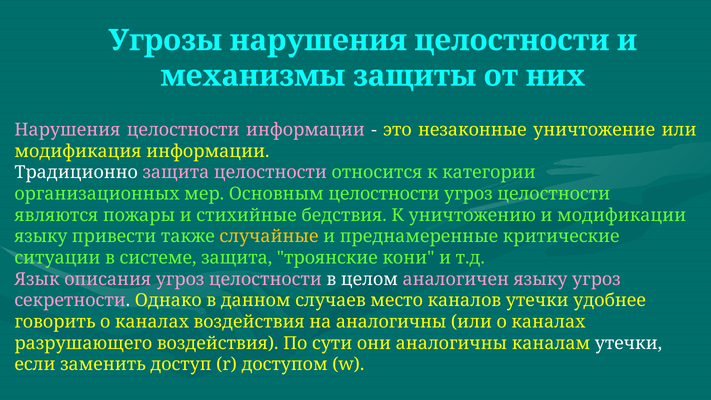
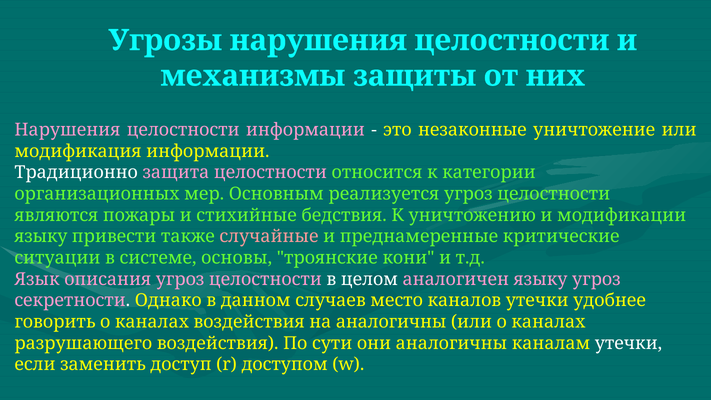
Основным целостности: целостности -> реализуется (384, 194)
случайные colour: yellow -> pink (269, 236)
системе защита: защита -> основы (237, 258)
